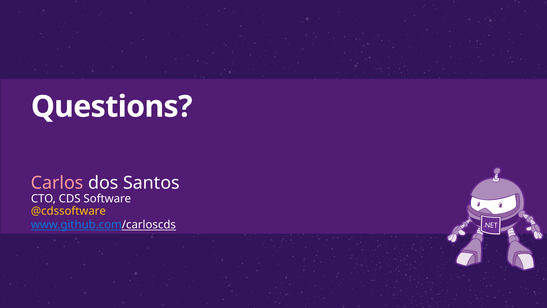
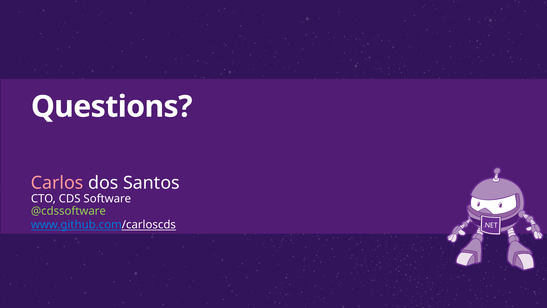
@cdssoftware colour: yellow -> light green (68, 211)
